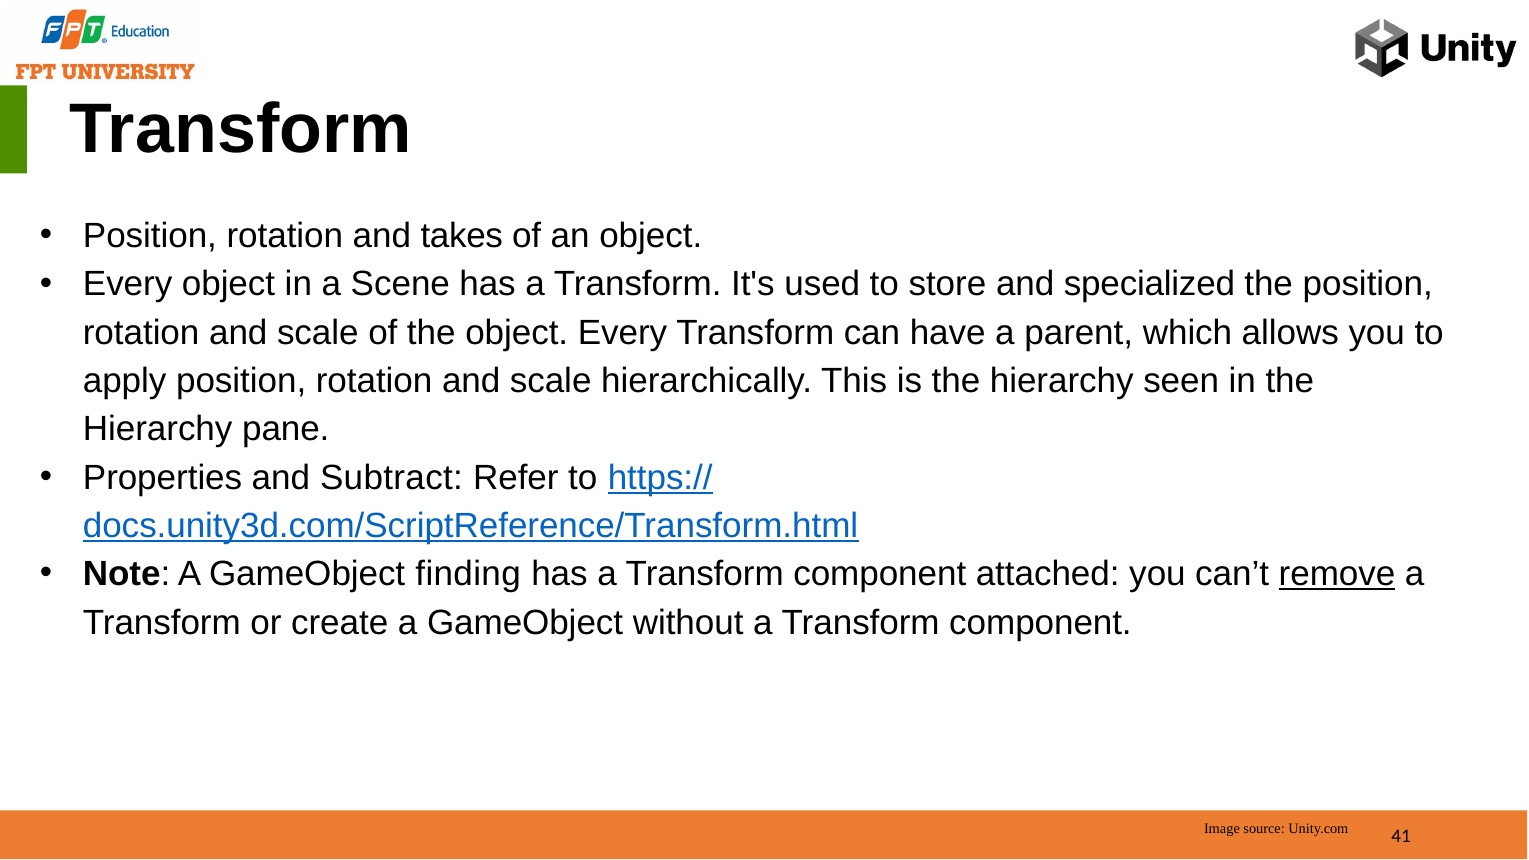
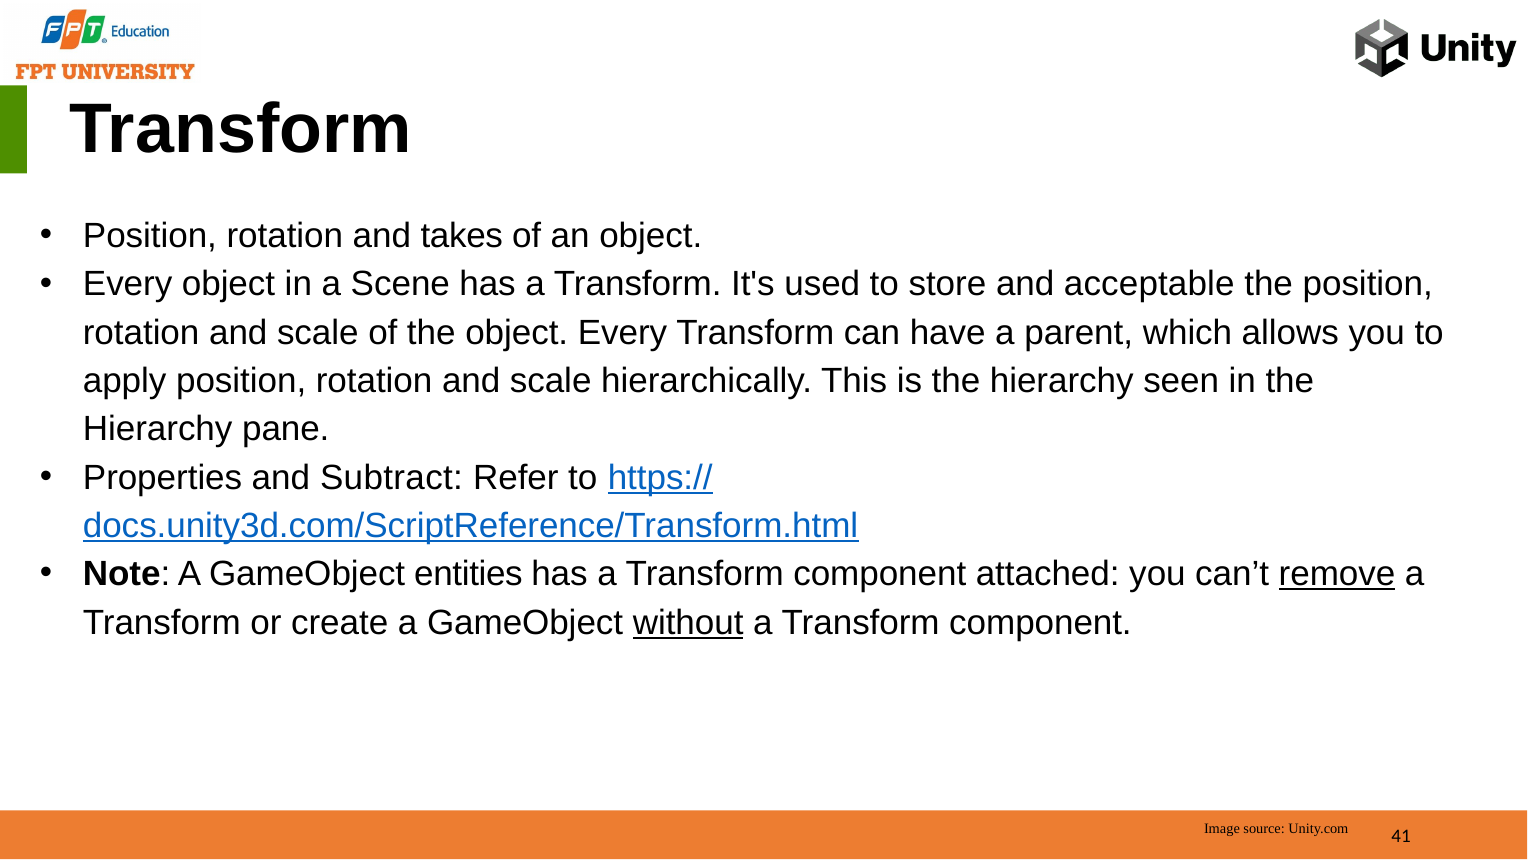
specialized: specialized -> acceptable (1149, 284)
finding: finding -> entities (468, 574)
without underline: none -> present (688, 623)
